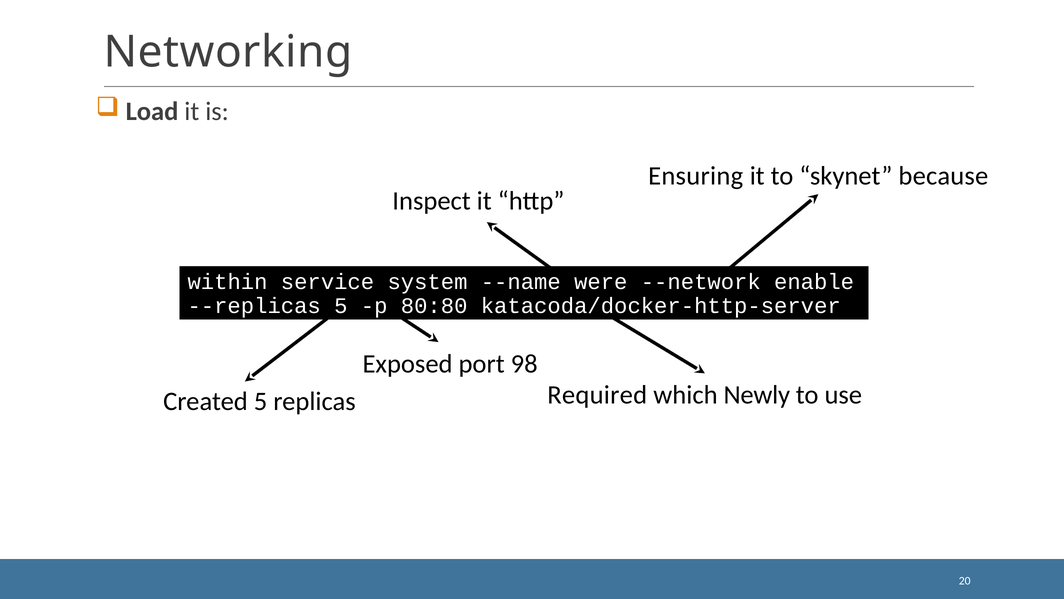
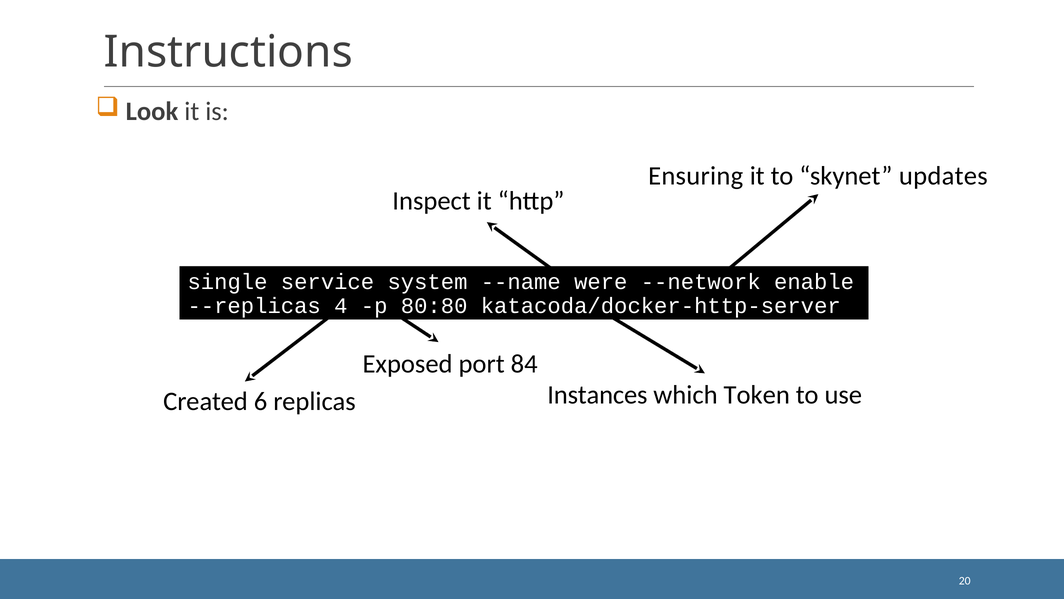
Networking: Networking -> Instructions (228, 52)
Load: Load -> Look (152, 111)
because: because -> updates (943, 176)
within: within -> single (228, 282)
5: 5 -> 4 (341, 306)
98: 98 -> 84 (524, 364)
Required: Required -> Instances (597, 395)
Newly: Newly -> Token (757, 395)
Created 5: 5 -> 6 (261, 401)
